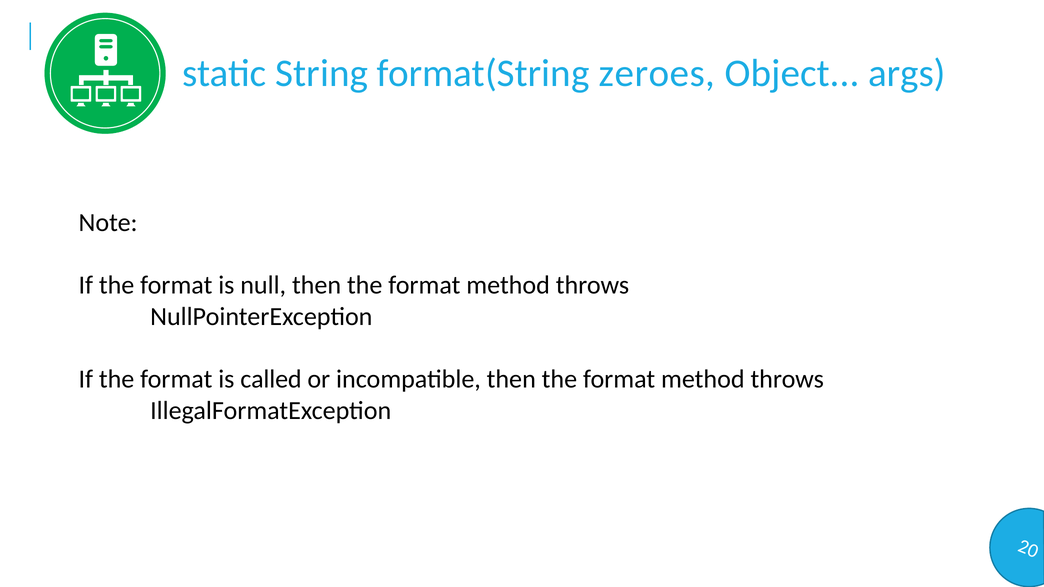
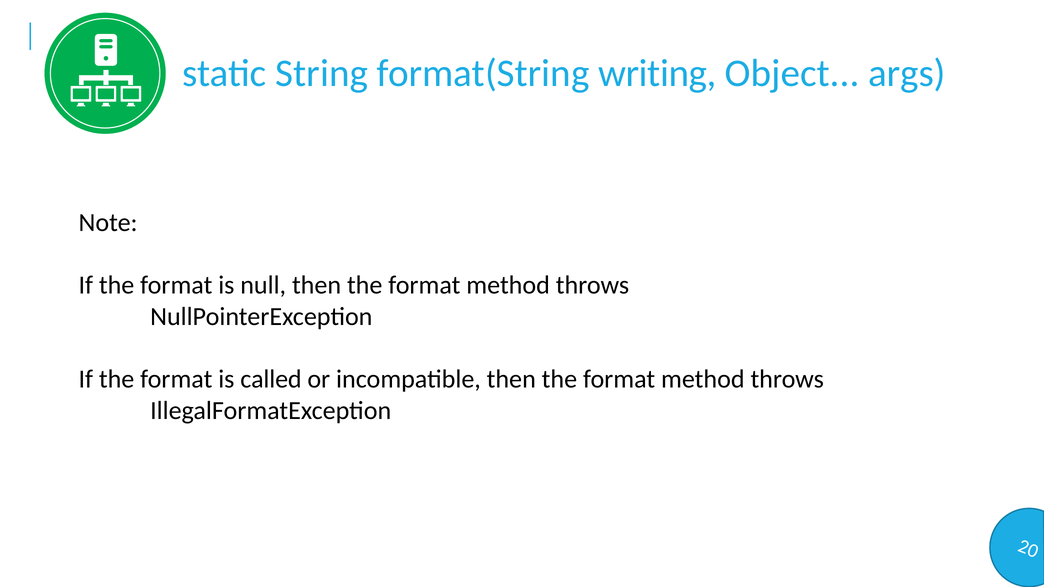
zeroes: zeroes -> writing (657, 73)
